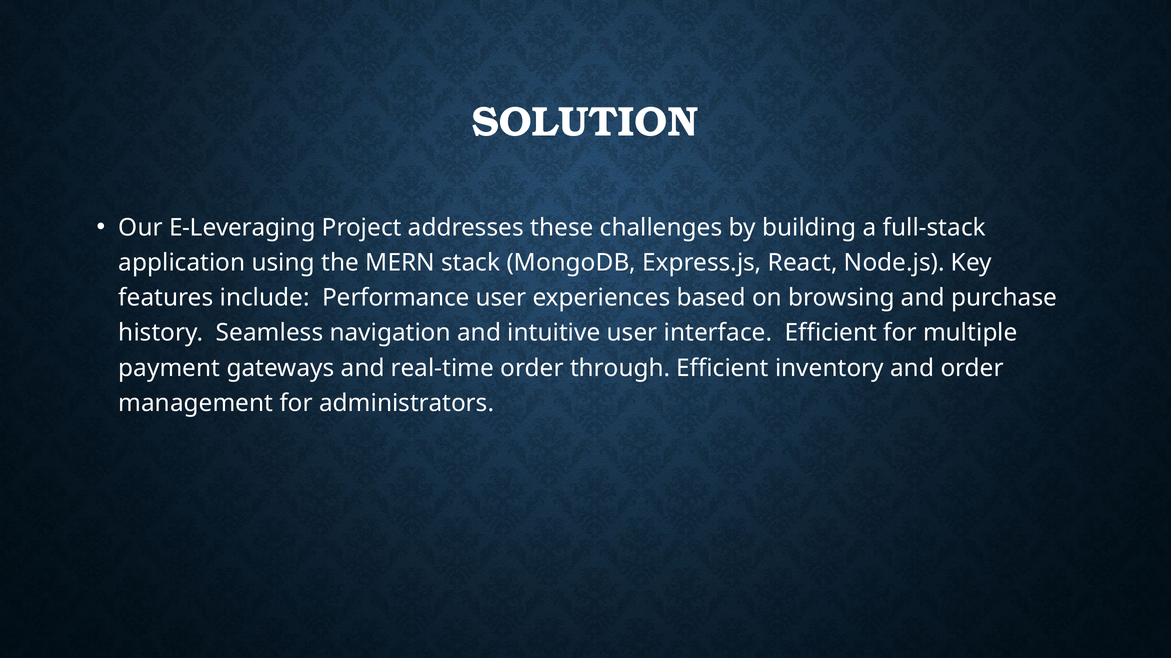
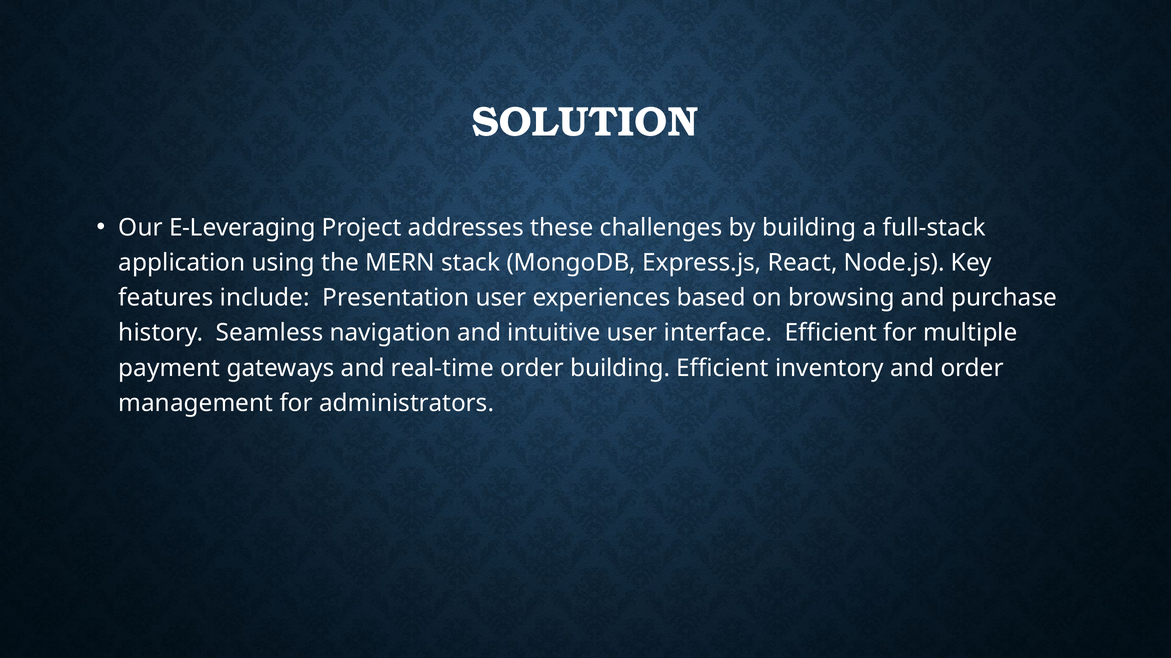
Performance: Performance -> Presentation (396, 298)
order through: through -> building (620, 368)
